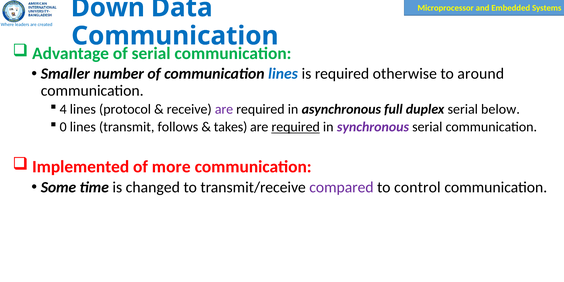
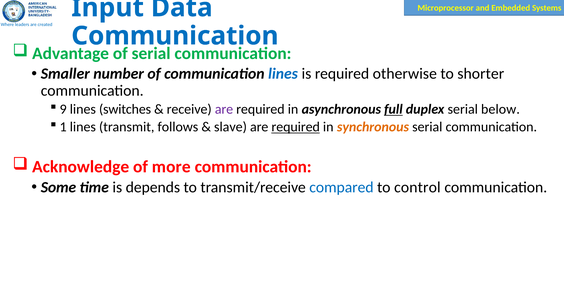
Down: Down -> Input (108, 8)
around: around -> shorter (481, 74)
4: 4 -> 9 (63, 109)
protocol: protocol -> switches (125, 109)
full underline: none -> present (393, 109)
0: 0 -> 1 (63, 127)
takes: takes -> slave (230, 127)
synchronous colour: purple -> orange (373, 127)
Implemented: Implemented -> Acknowledge (81, 167)
changed: changed -> depends (153, 187)
compared colour: purple -> blue (341, 187)
